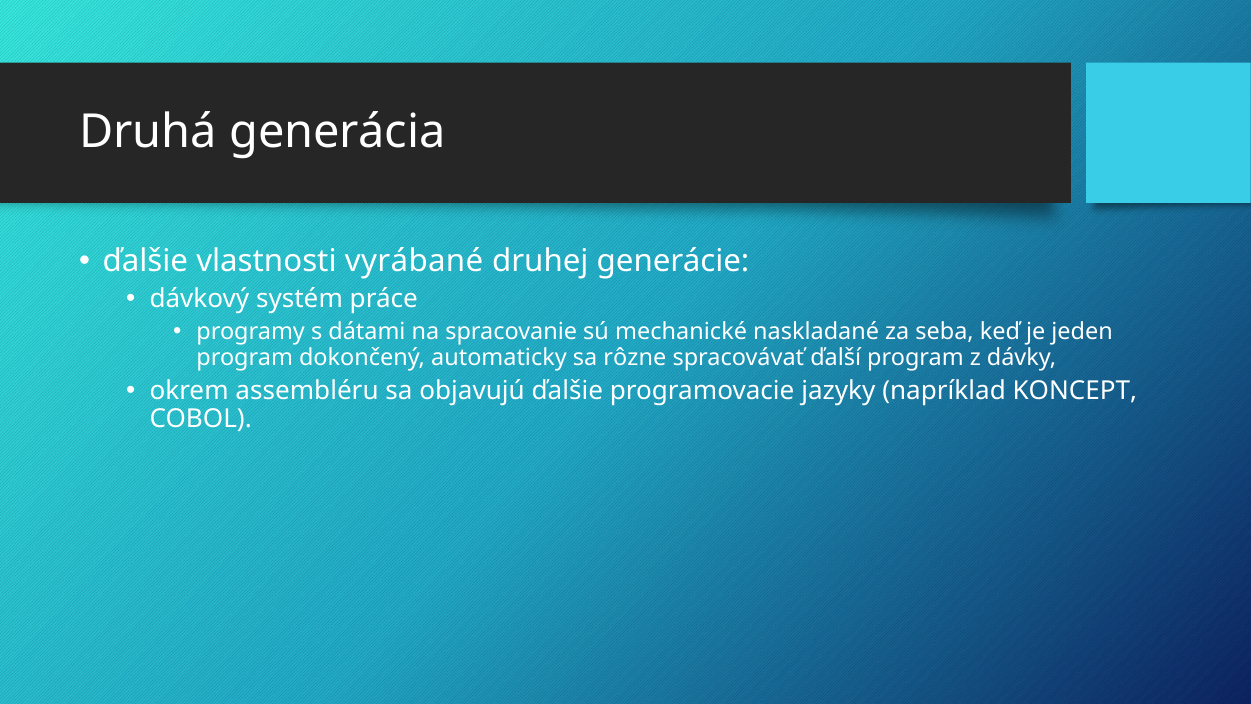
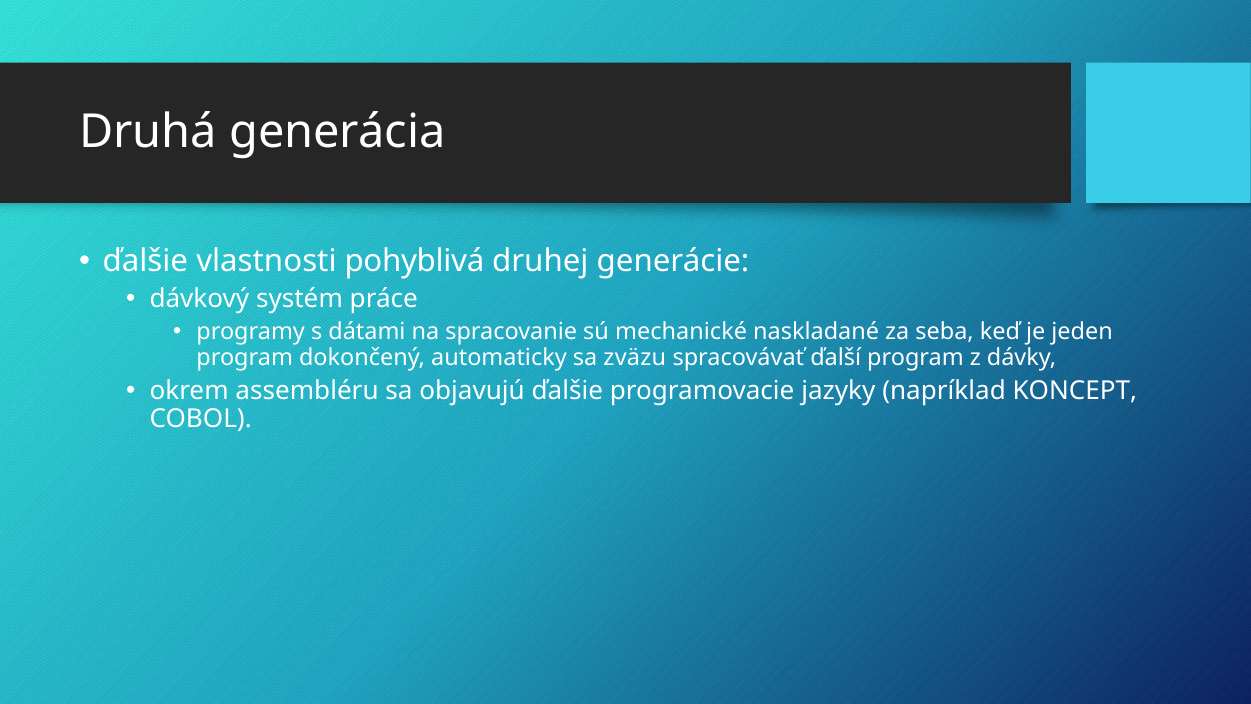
vyrábané: vyrábané -> pohyblivá (414, 261)
rôzne: rôzne -> zväzu (635, 357)
